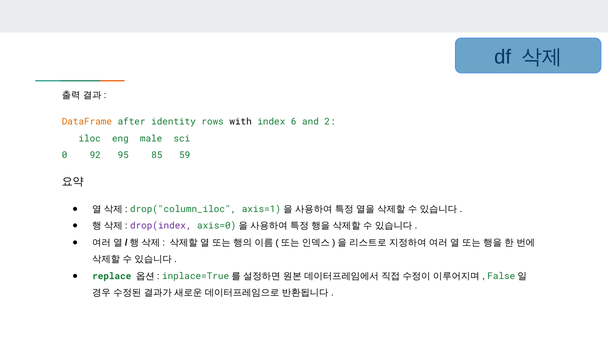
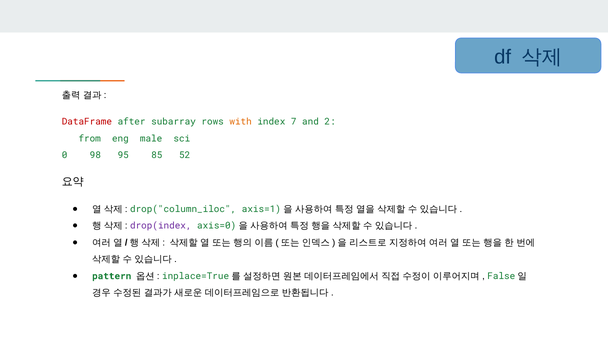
DataFrame colour: orange -> red (87, 122)
identity: identity -> subarray (174, 122)
with colour: black -> orange (241, 122)
6: 6 -> 7 (294, 122)
iloc: iloc -> from (90, 139)
92: 92 -> 98 (95, 155)
59: 59 -> 52 (185, 155)
replace: replace -> pattern (112, 276)
